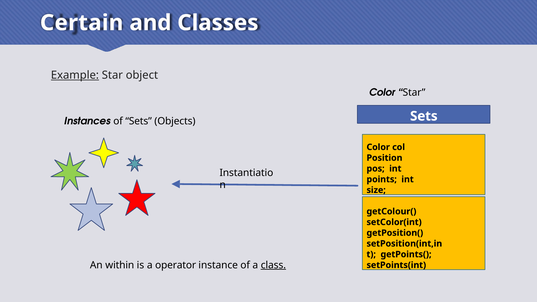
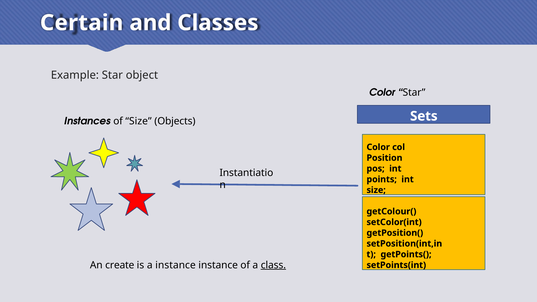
Example underline: present -> none (75, 75)
of Sets: Sets -> Size (138, 121)
within: within -> create (120, 265)
a operator: operator -> instance (176, 265)
